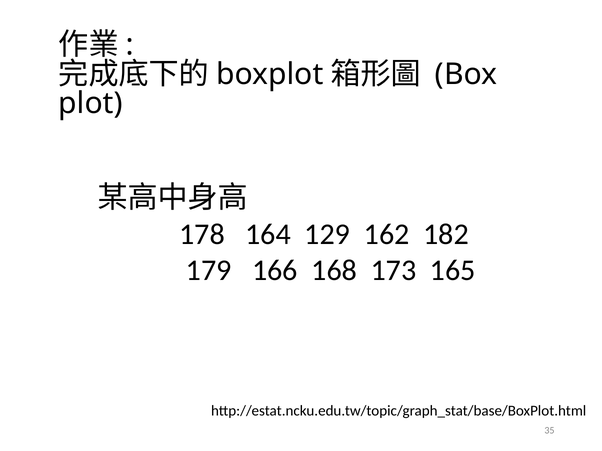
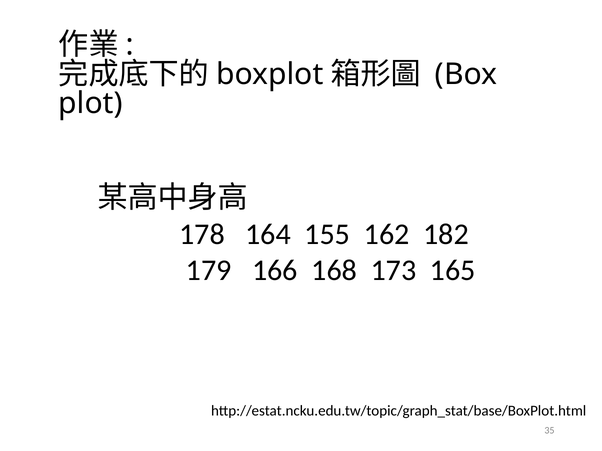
129: 129 -> 155 (327, 234)
